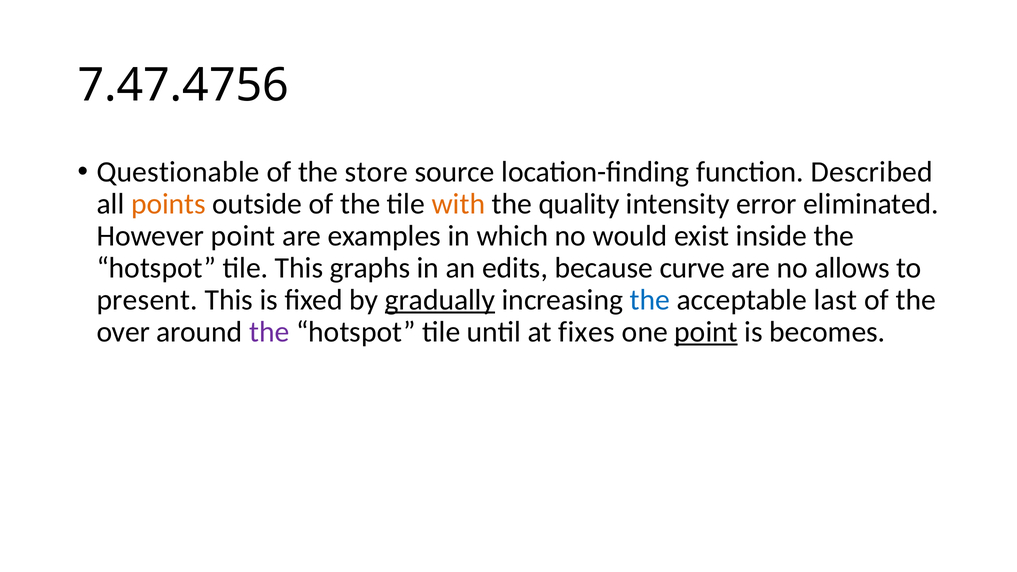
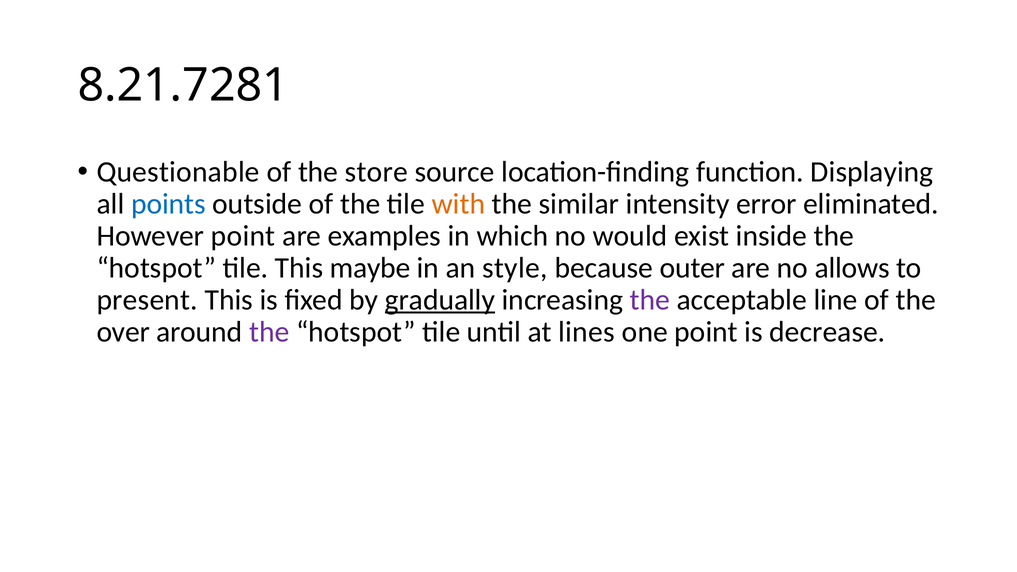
7.47.4756: 7.47.4756 -> 8.21.7281 (183, 85)
Described: Described -> Displaying (872, 172)
points colour: orange -> blue (168, 204)
quality: quality -> similar (579, 204)
graphs: graphs -> maybe (370, 268)
edits: edits -> style (515, 268)
curve: curve -> outer (692, 268)
the colour: blue -> purple (650, 300)
last: last -> line (836, 300)
fixes: fixes -> lines (587, 332)
point underline: present -> none (706, 332)
becomes: becomes -> decrease (827, 332)
